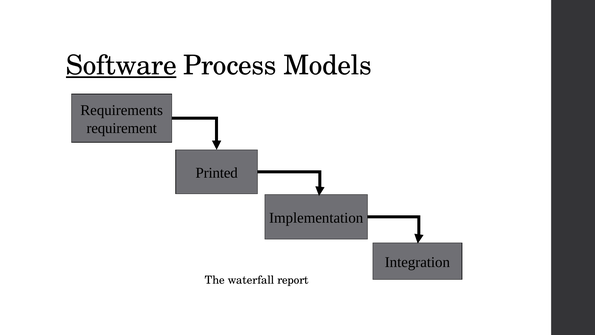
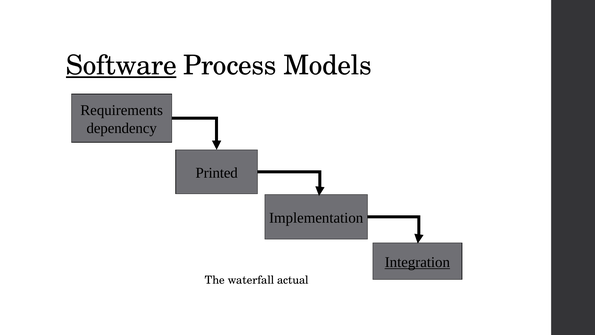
requirement: requirement -> dependency (122, 128)
Integration underline: none -> present (417, 262)
report: report -> actual (293, 280)
